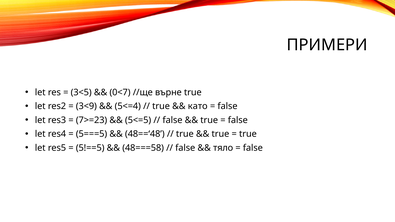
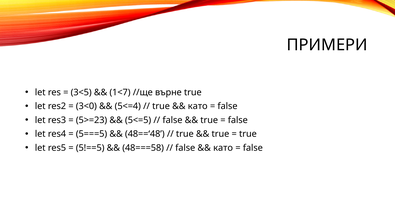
0<7: 0<7 -> 1<7 (120, 92)
3<9: 3<9 -> 3<0 (86, 106)
7>=23: 7>=23 -> 5>=23 (92, 120)
тяло: тяло -> като (223, 148)
